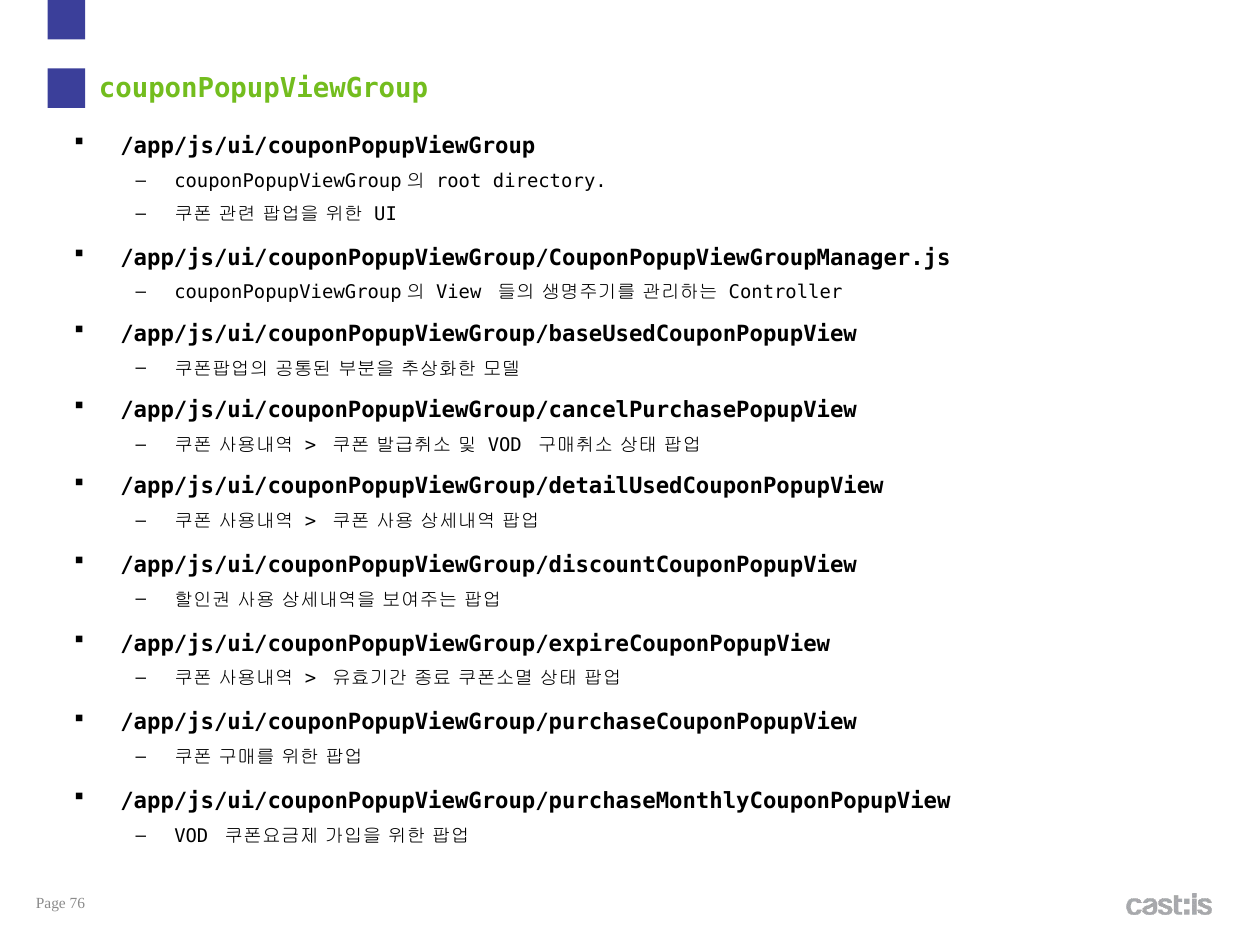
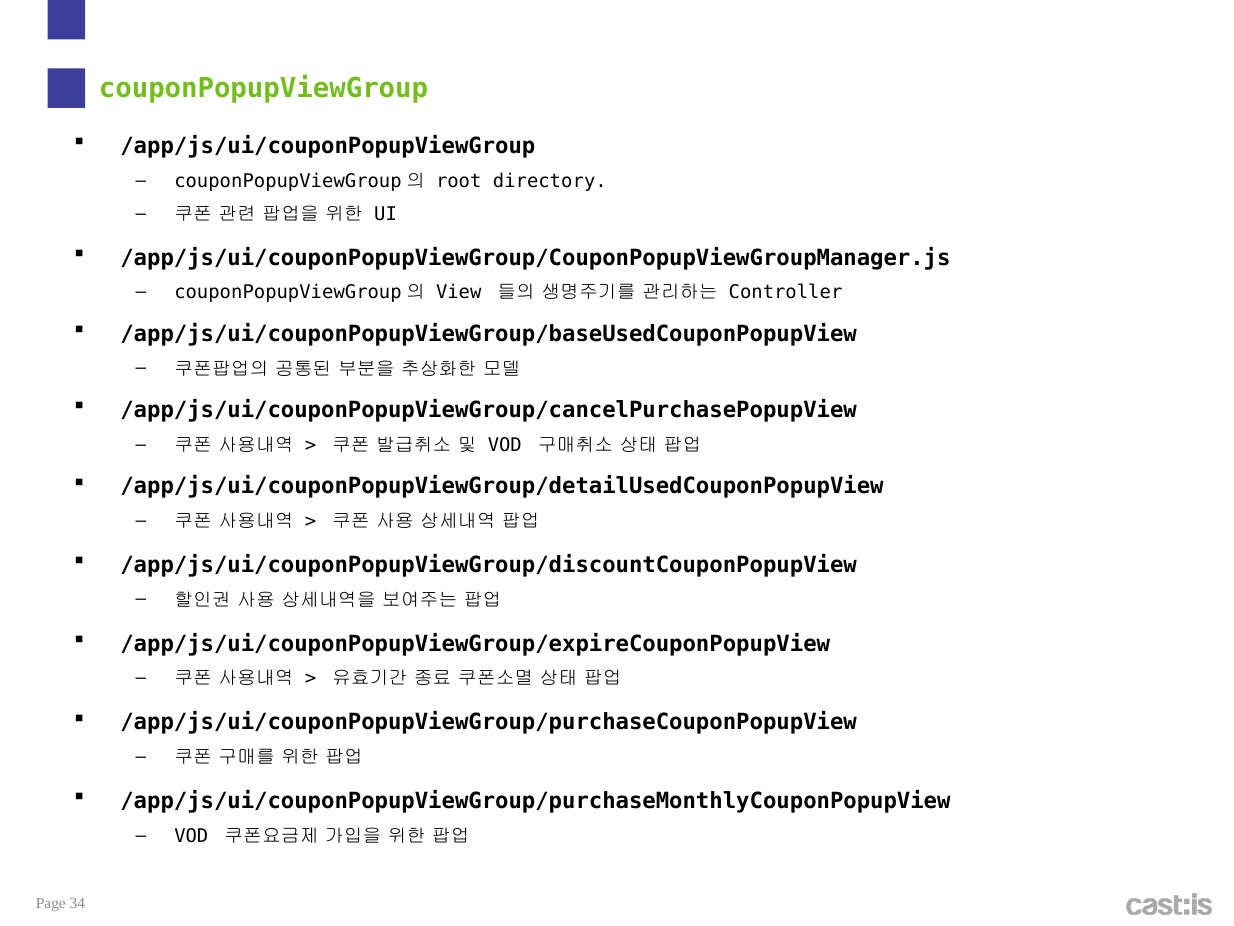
76: 76 -> 34 (77, 903)
